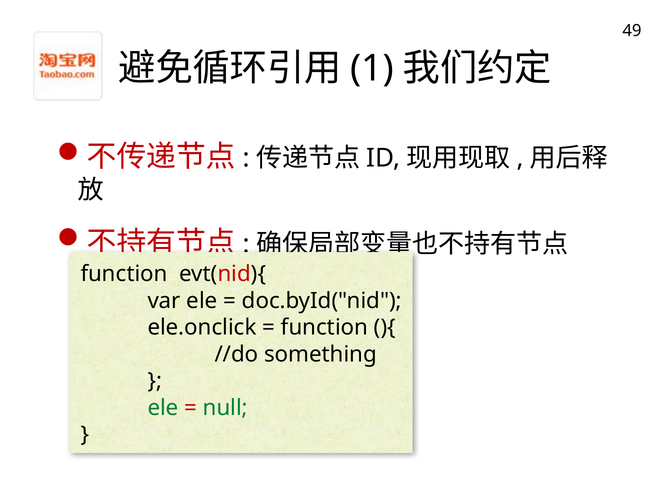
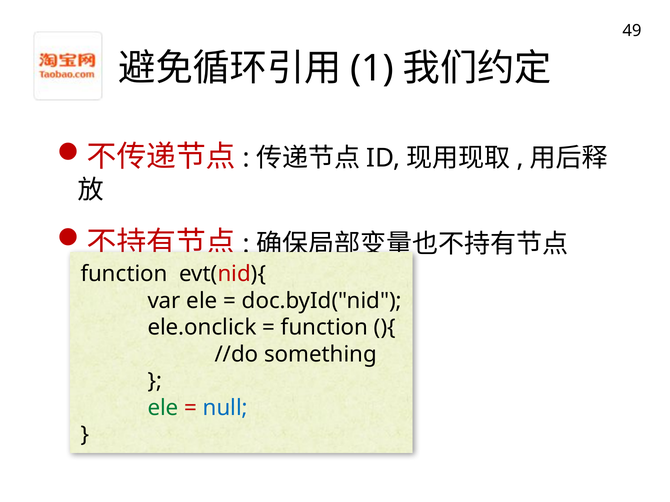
null colour: green -> blue (225, 408)
